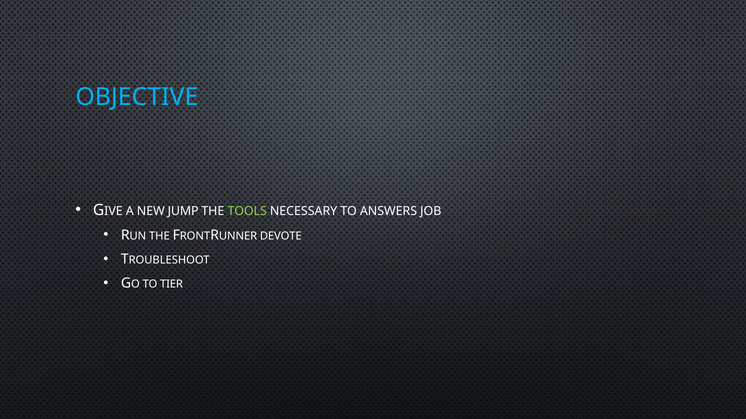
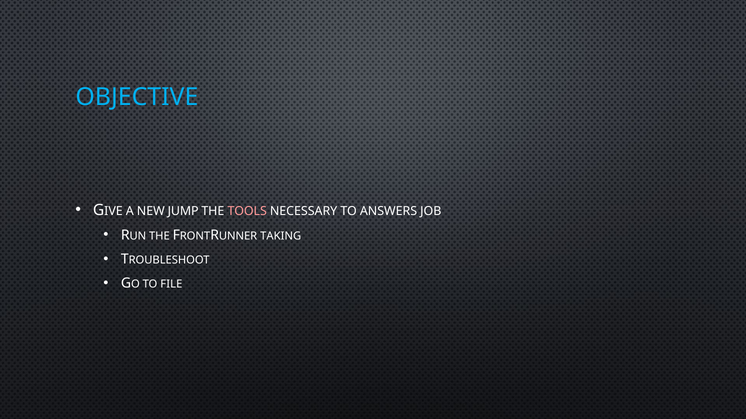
TOOLS colour: light green -> pink (247, 211)
DEVOTE: DEVOTE -> TAKING (281, 236)
TIER: TIER -> FILE (171, 285)
